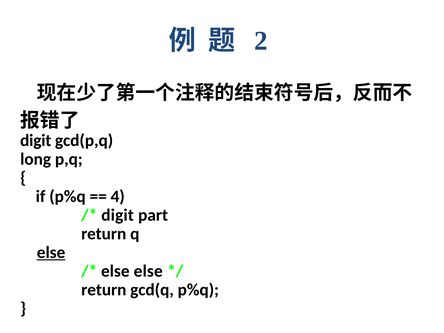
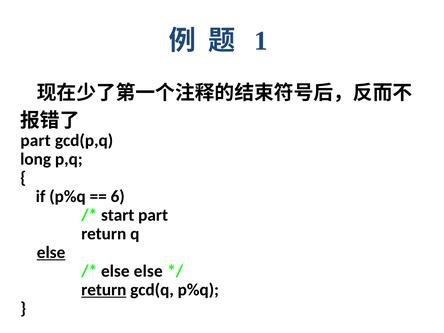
2: 2 -> 1 (261, 41)
digit: digit -> part (36, 140)
4: 4 -> 6 (118, 196)
digit: digit -> start (118, 215)
return underline: none -> present (104, 290)
